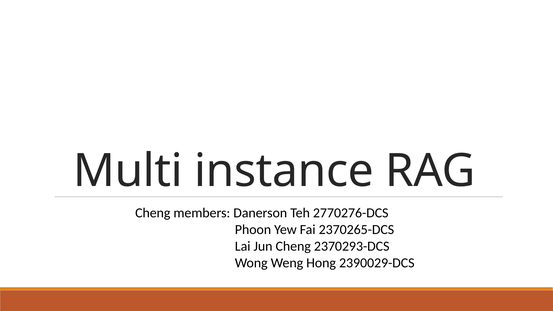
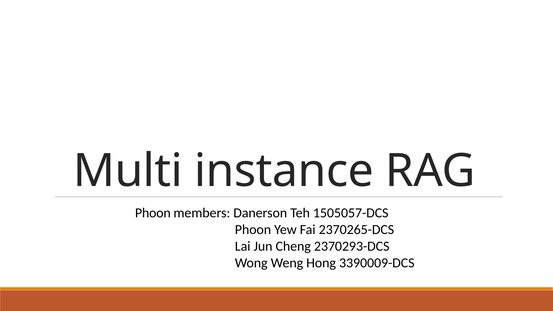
Cheng: Cheng -> Phoon (153, 213)
2770276-DCS: 2770276-DCS -> 1505057-DCS (351, 213)
2390029-DCS: 2390029-DCS -> 3390009-DCS (377, 263)
